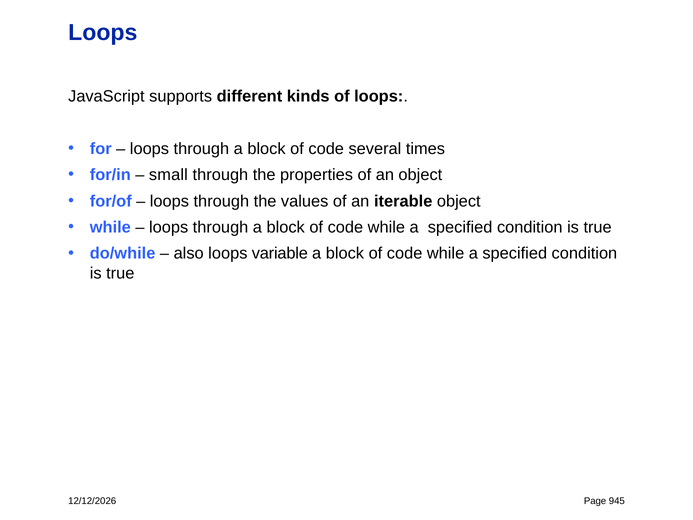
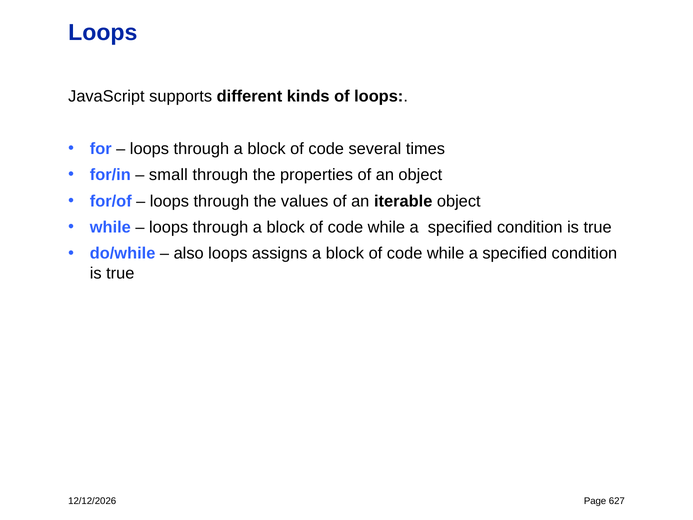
variable: variable -> assigns (280, 253)
945: 945 -> 627 (617, 501)
